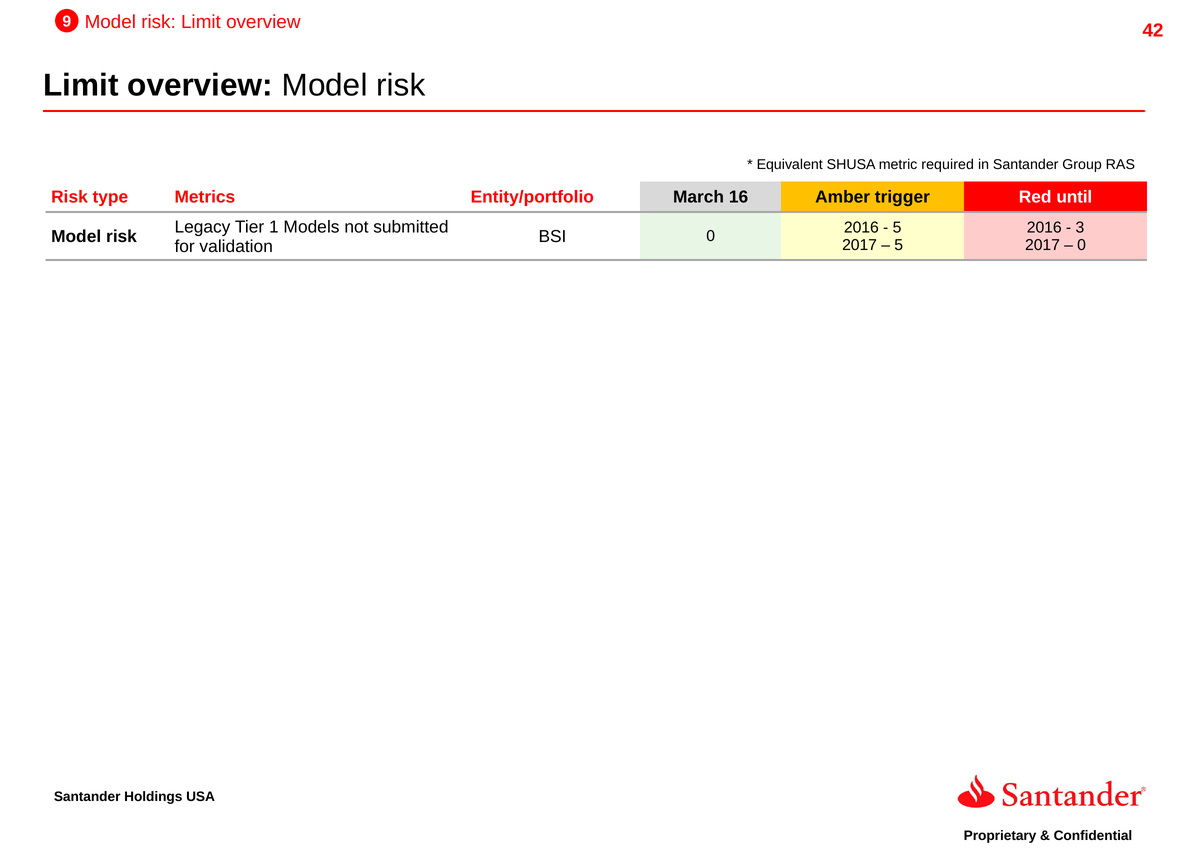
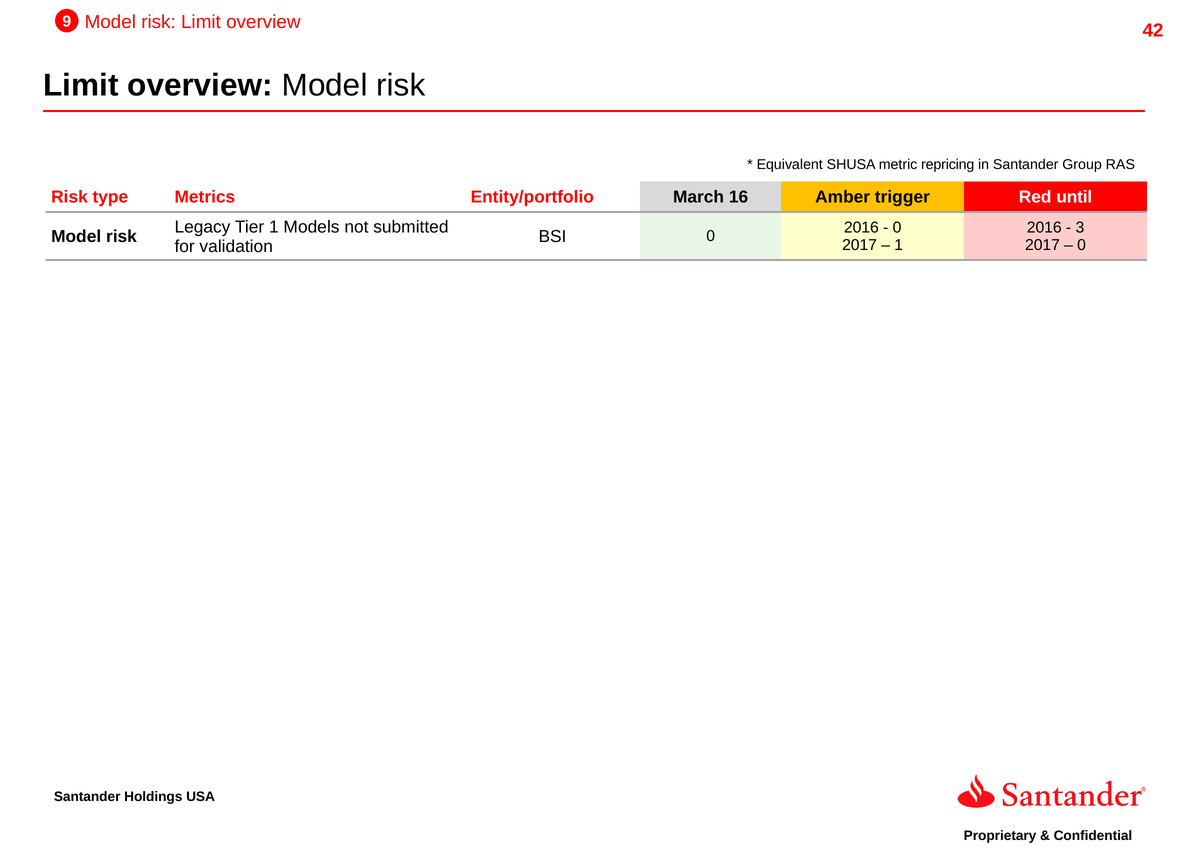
required: required -> repricing (948, 164)
5: 5 -> 0 (897, 228)
5: 5 -> 1 (899, 245)
